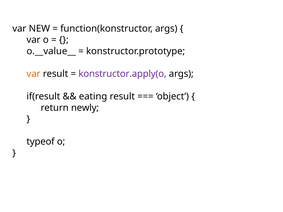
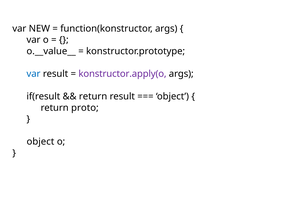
var colour: orange -> blue (34, 74)
eating: eating -> return (93, 97)
newly: newly -> proto (85, 108)
typeof: typeof -> object (40, 142)
